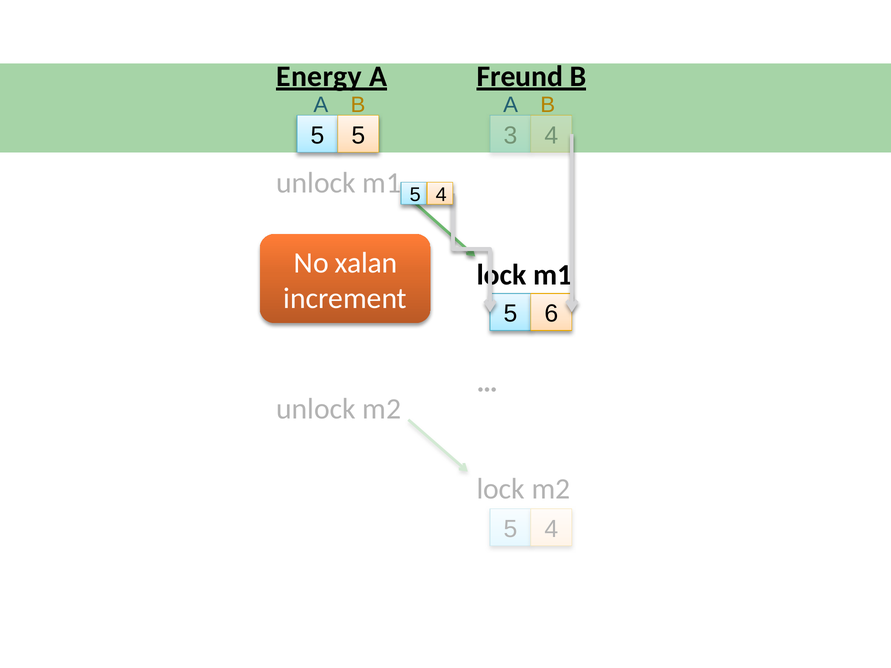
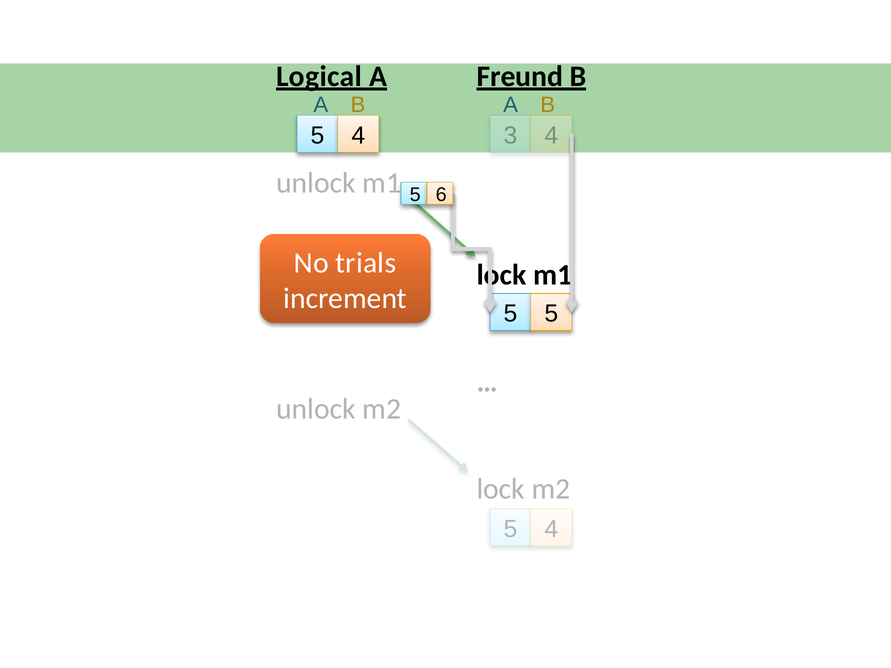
Energy: Energy -> Logical (319, 76)
5: 5 -> 4 (358, 136)
4: 4 -> 6 (441, 195)
xalan: xalan -> trials (366, 263)
6: 6 -> 5 (551, 314)
